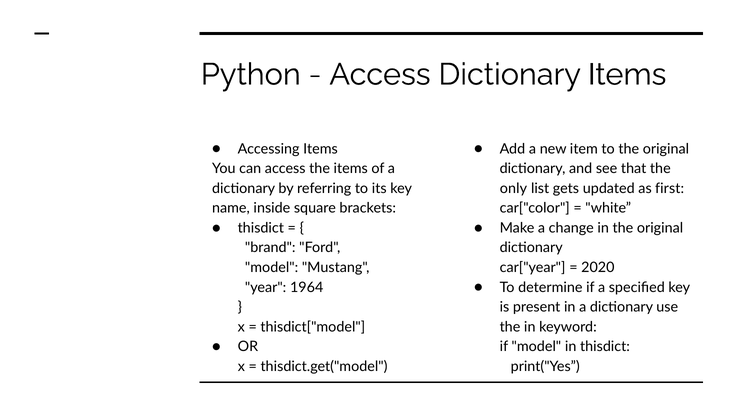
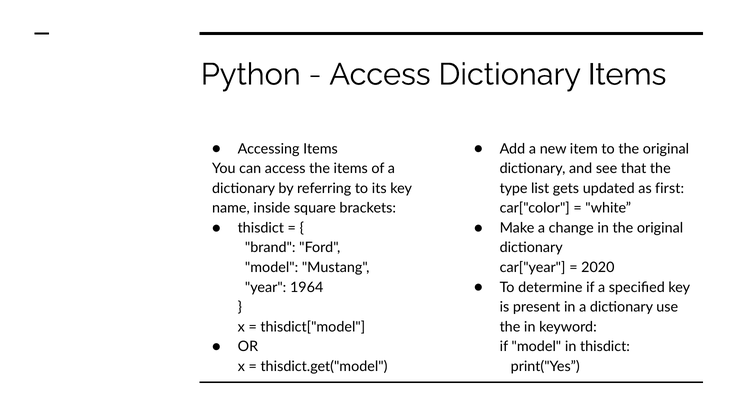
only: only -> type (514, 188)
